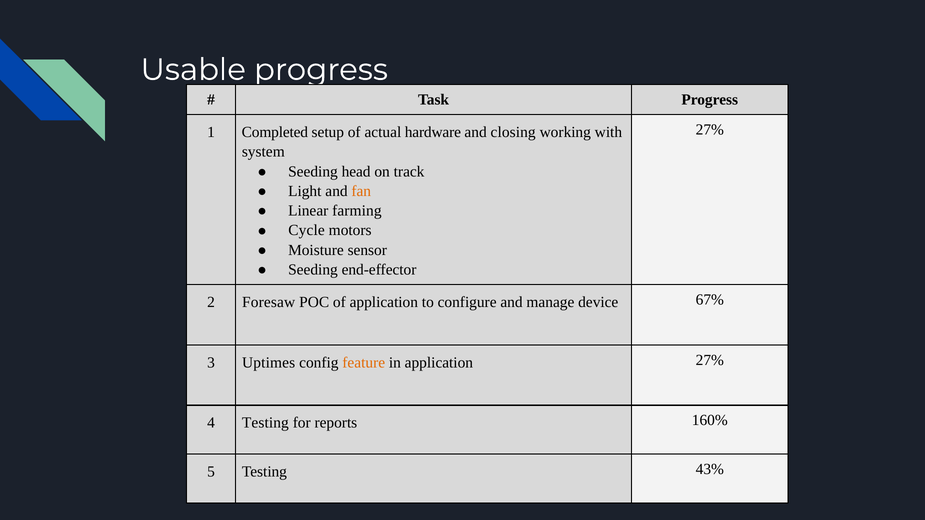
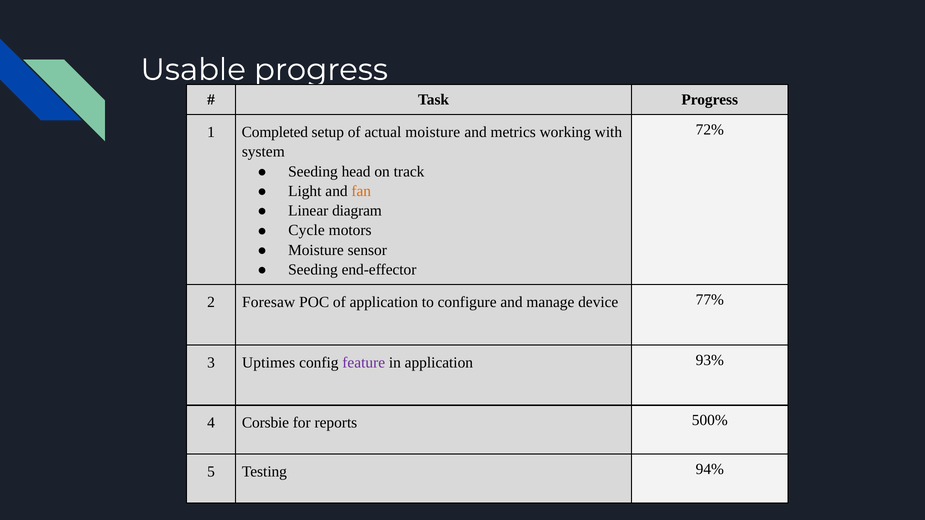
27%: 27% -> 72% (710, 130)
actual hardware: hardware -> moisture (433, 132)
closing: closing -> metrics (513, 132)
farming: farming -> diagram (357, 211)
67%: 67% -> 77% (710, 300)
feature colour: orange -> purple (364, 363)
application 27%: 27% -> 93% (710, 360)
4 Testing: Testing -> Corsbie (266, 423)
160%: 160% -> 500% (710, 421)
43%: 43% -> 94% (710, 469)
